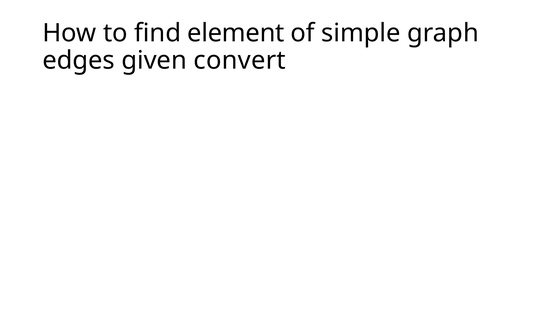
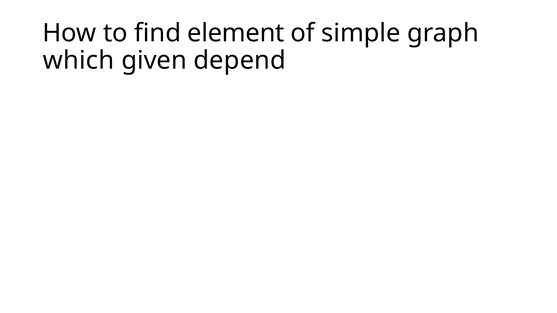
edges: edges -> which (78, 61)
convert: convert -> depend (240, 61)
